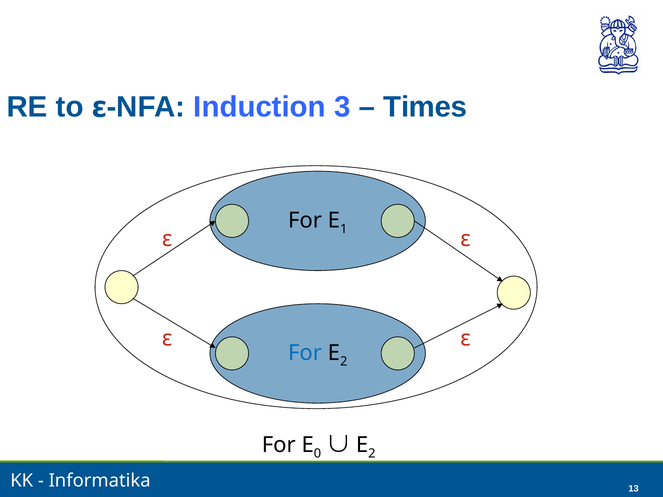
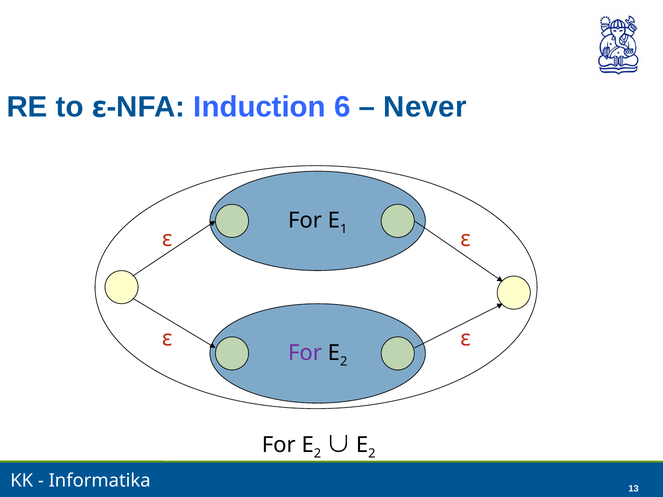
3: 3 -> 6 (342, 107)
Times: Times -> Never (425, 107)
For colour: blue -> purple (305, 353)
0: 0 -> 2 (317, 454)
